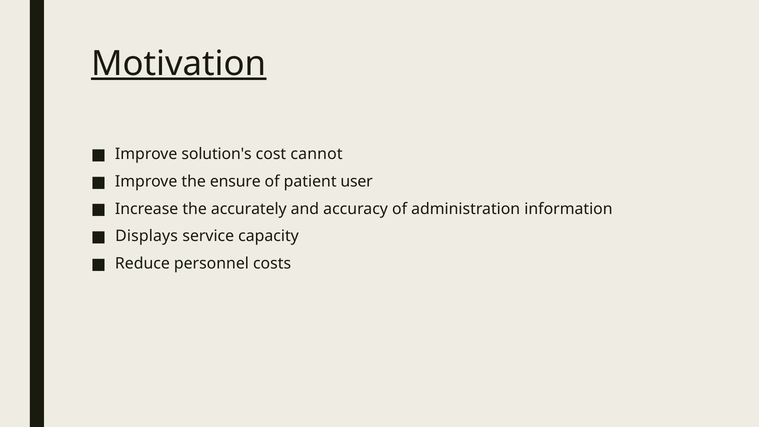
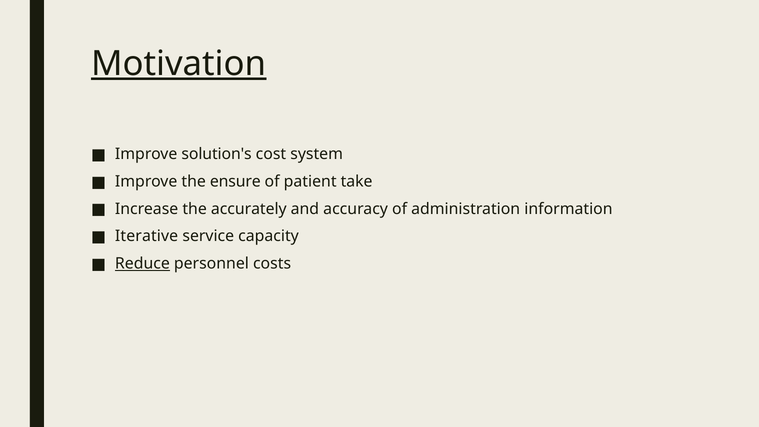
cannot: cannot -> system (317, 154)
user: user -> take (357, 182)
Displays: Displays -> Iterative (147, 236)
Reduce underline: none -> present (142, 264)
